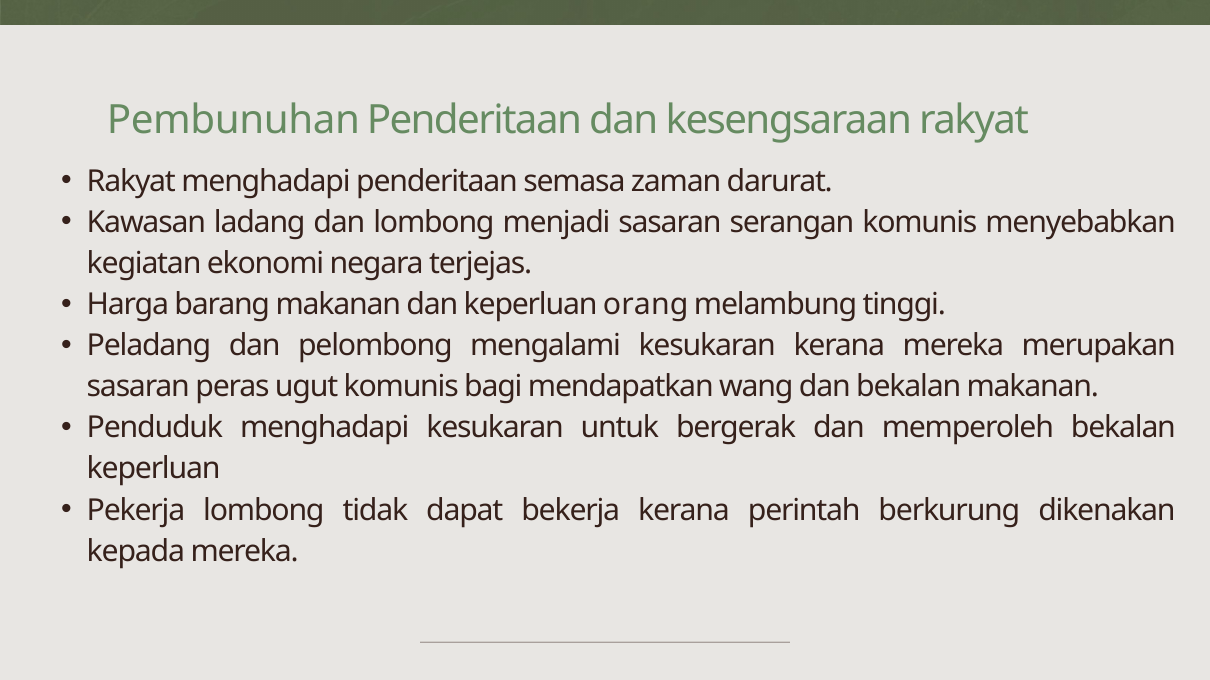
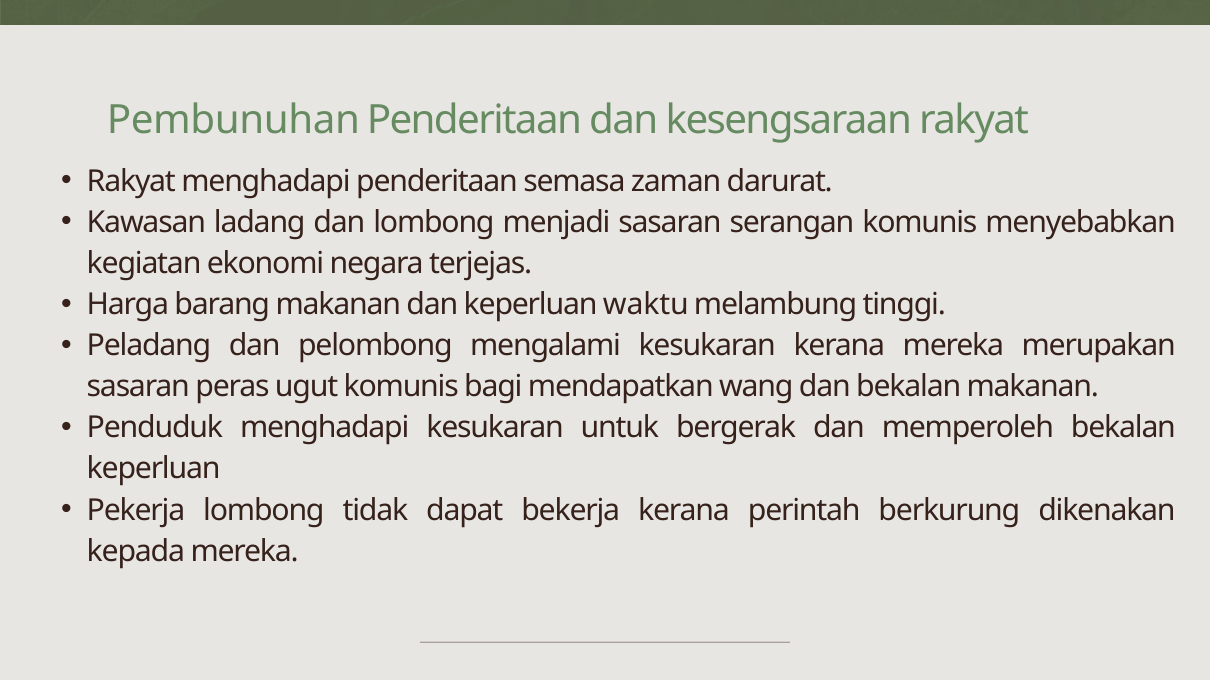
orang: orang -> waktu (646, 305)
